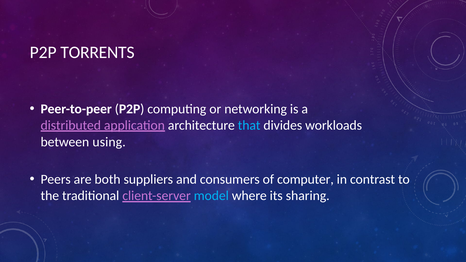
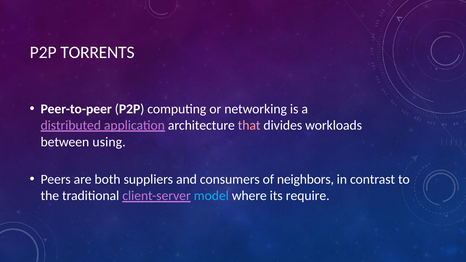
that colour: light blue -> pink (249, 125)
computer: computer -> neighbors (305, 179)
sharing: sharing -> require (308, 196)
